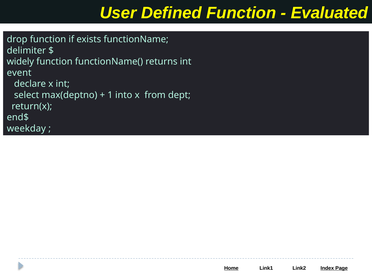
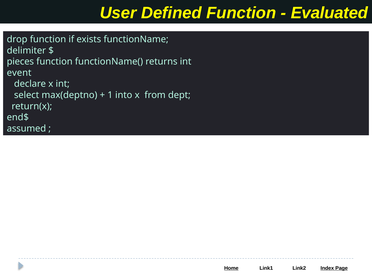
widely: widely -> pieces (20, 62)
weekday: weekday -> assumed (26, 129)
